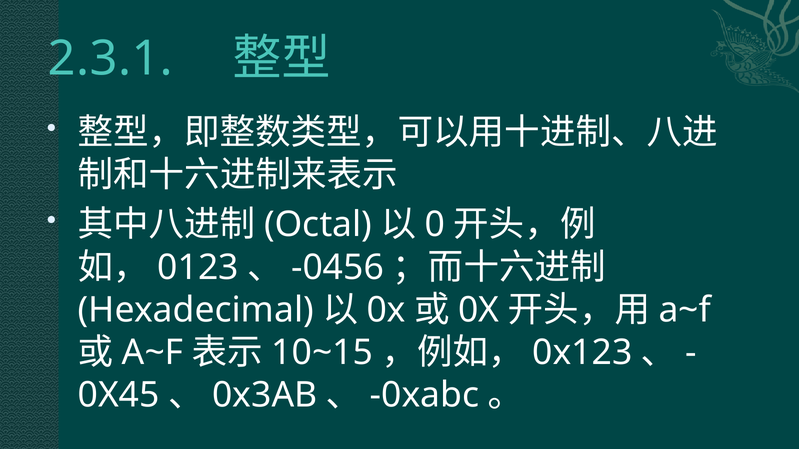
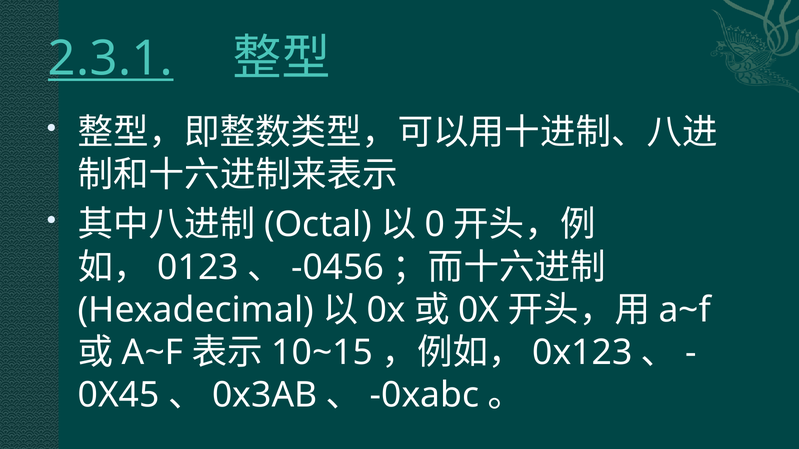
2.3.1 underline: none -> present (110, 59)
